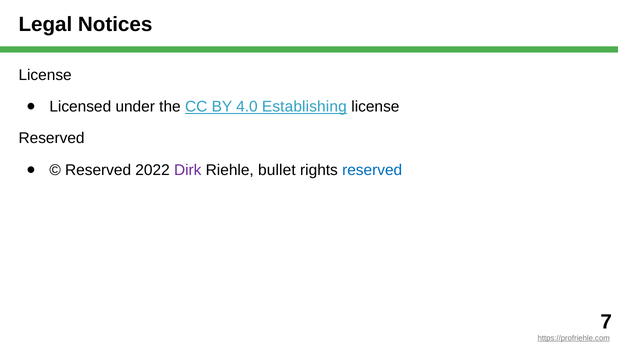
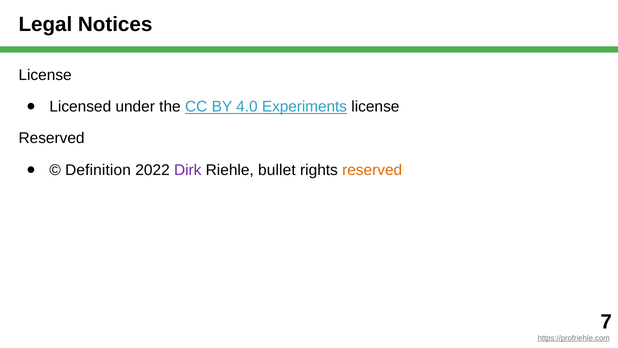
Establishing: Establishing -> Experiments (304, 107)
Reserved: Reserved -> Definition (98, 170)
reserved colour: blue -> orange (372, 170)
